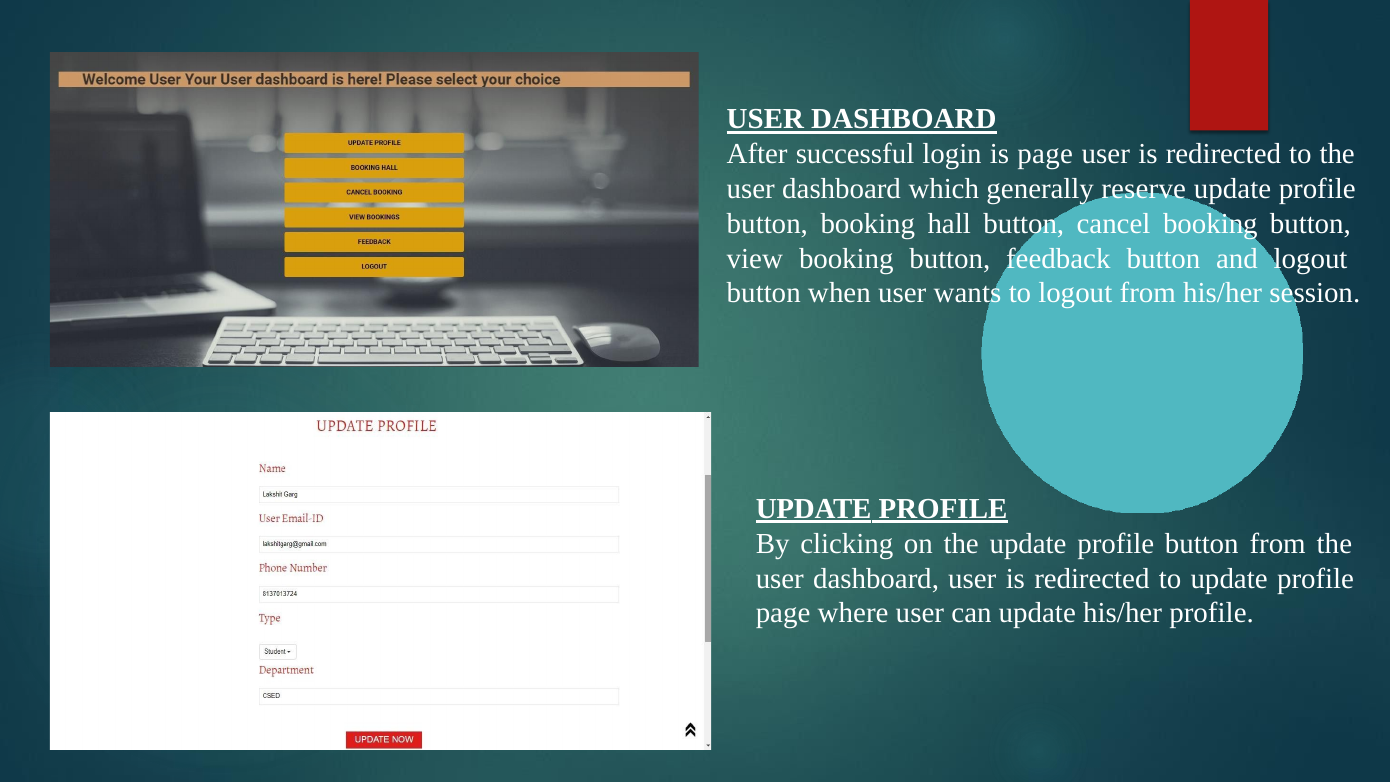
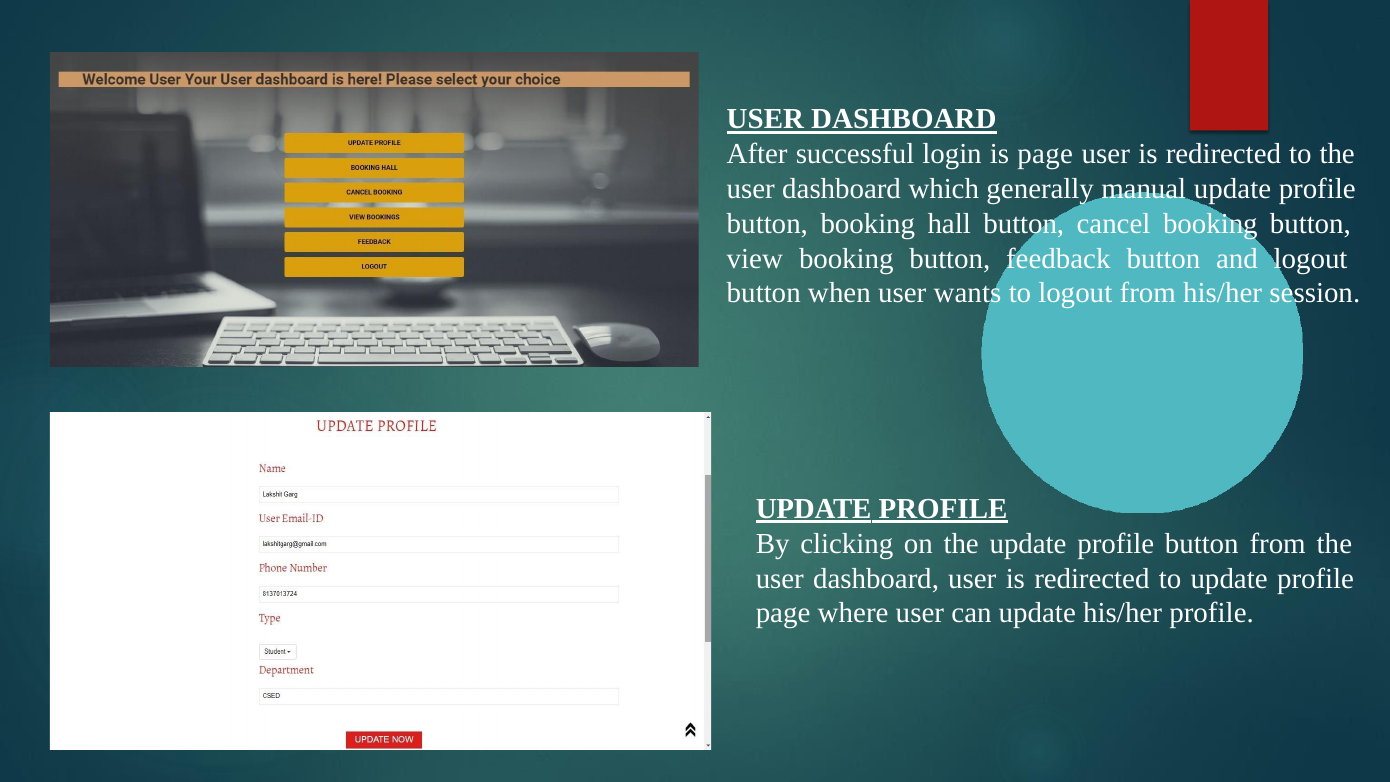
reserve: reserve -> manual (1144, 189)
